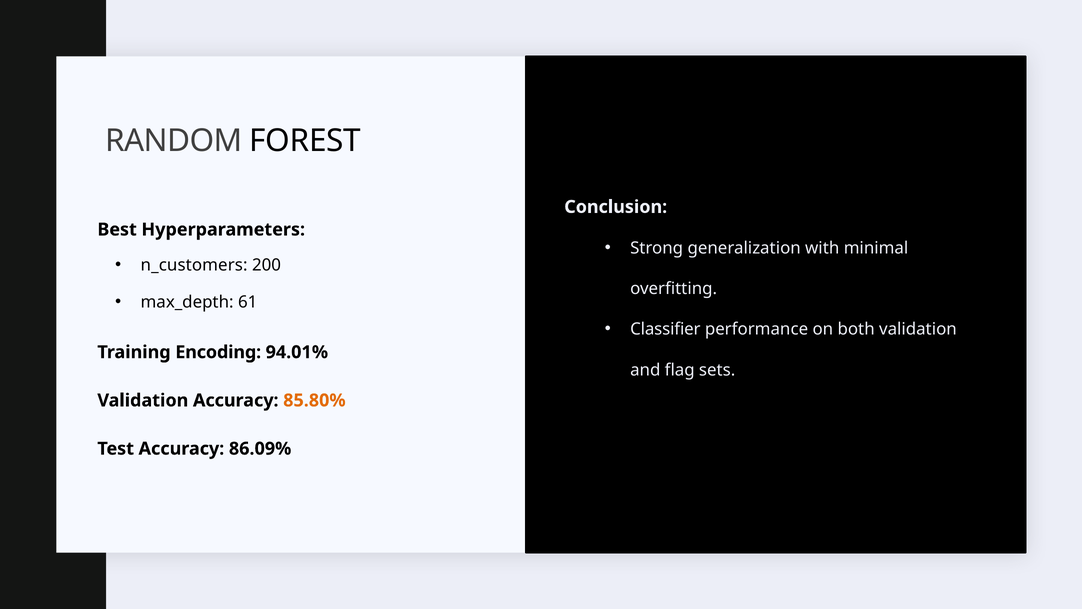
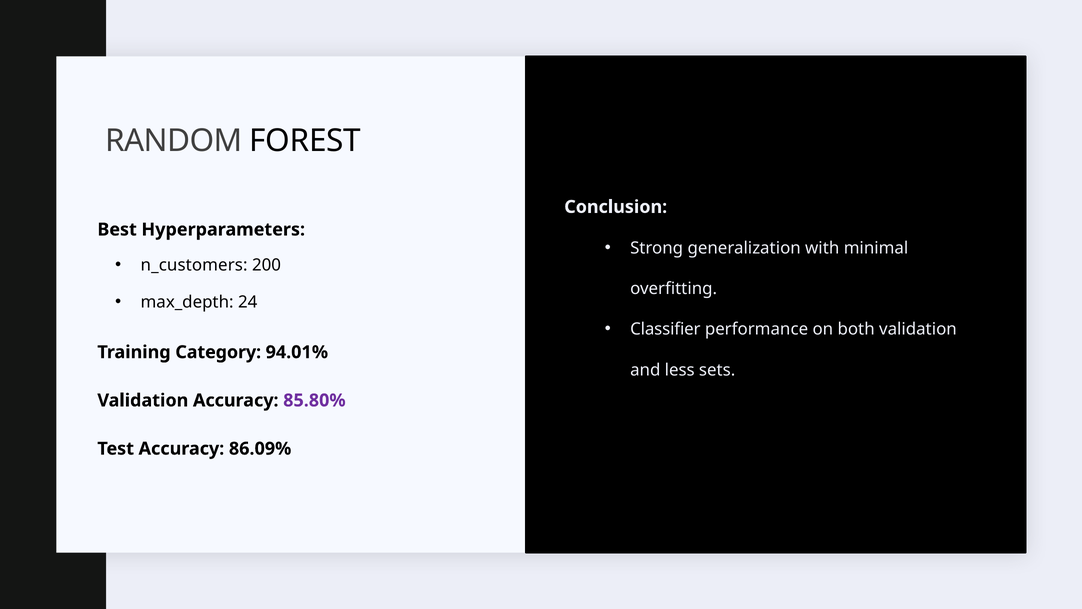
61: 61 -> 24 (248, 302)
Encoding: Encoding -> Category (218, 352)
flag: flag -> less (680, 370)
85.80% colour: orange -> purple (314, 400)
